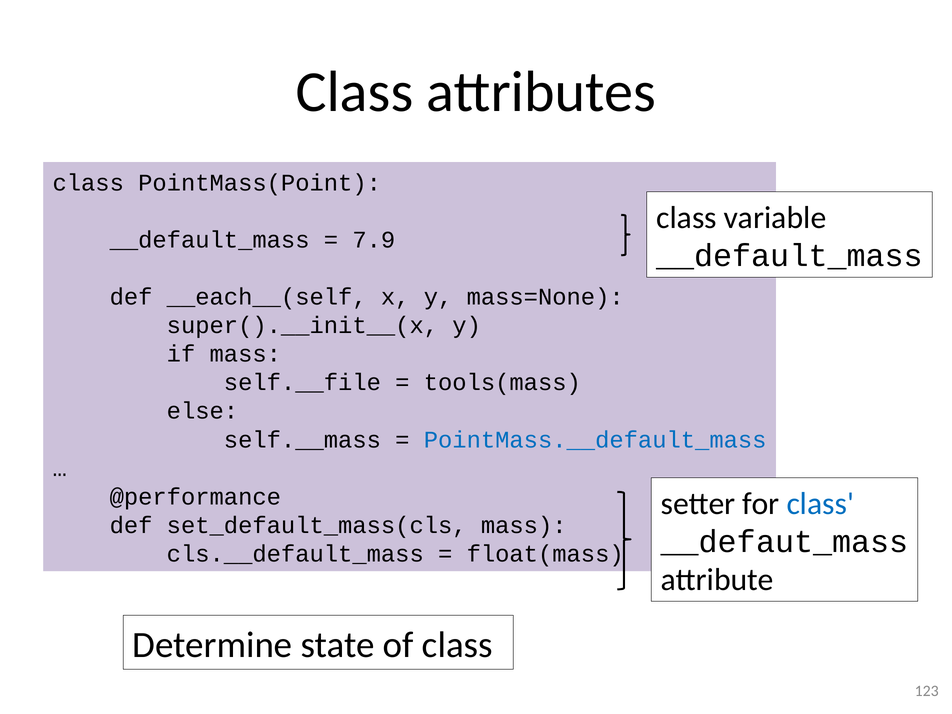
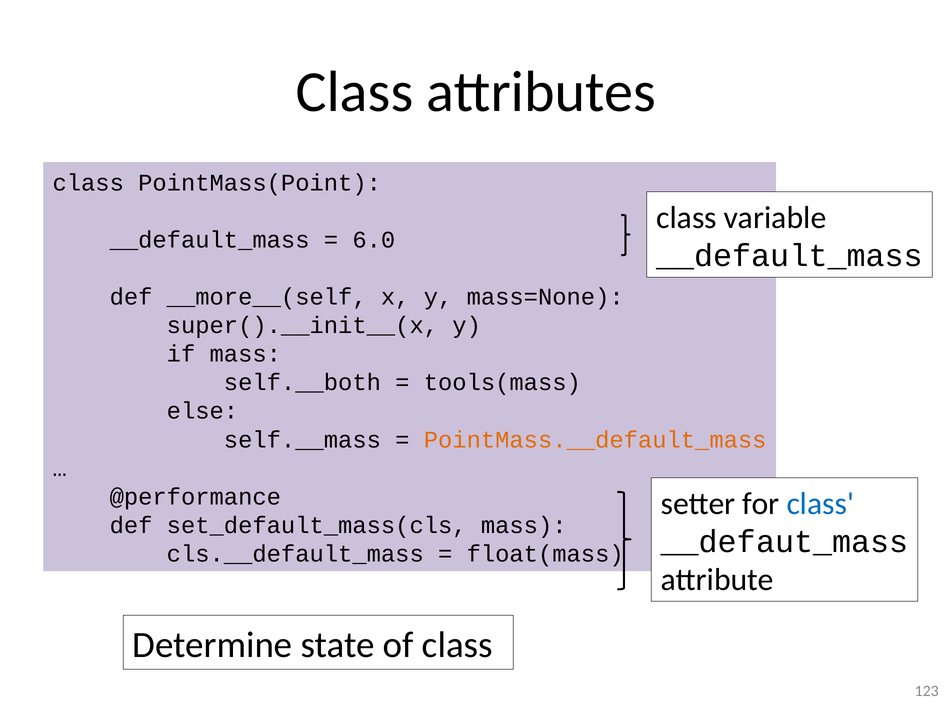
7.9: 7.9 -> 6.0 (374, 240)
__each__(self: __each__(self -> __more__(self (267, 297)
self.__file: self.__file -> self.__both (302, 383)
PointMass.__default_mass colour: blue -> orange (595, 440)
